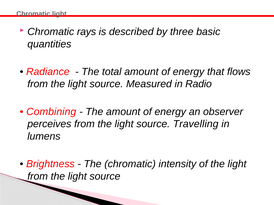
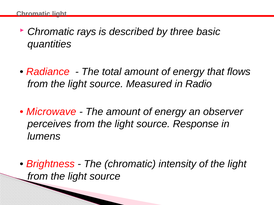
Combining: Combining -> Microwave (51, 112)
Travelling: Travelling -> Response (196, 124)
